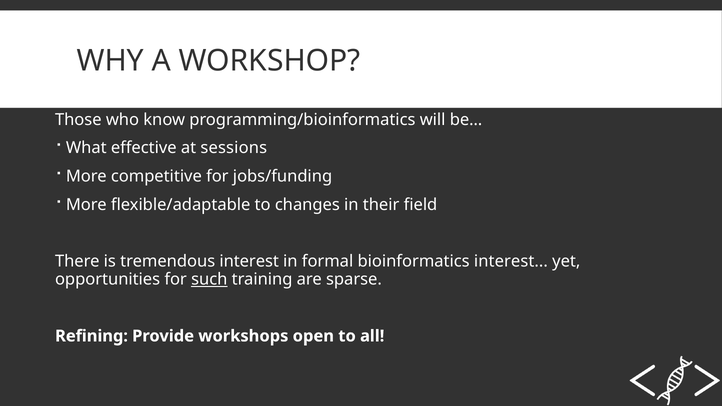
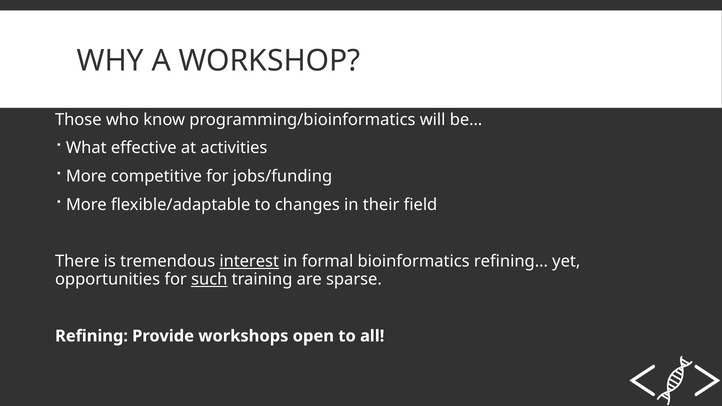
sessions: sessions -> activities (234, 148)
interest underline: none -> present (249, 262)
bioinformatics interest: interest -> refining (511, 262)
